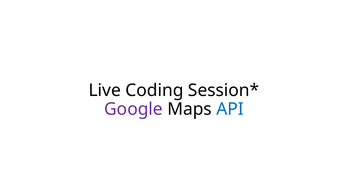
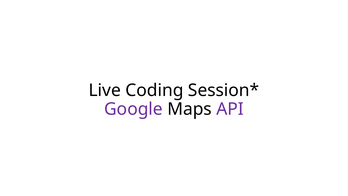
API colour: blue -> purple (230, 109)
